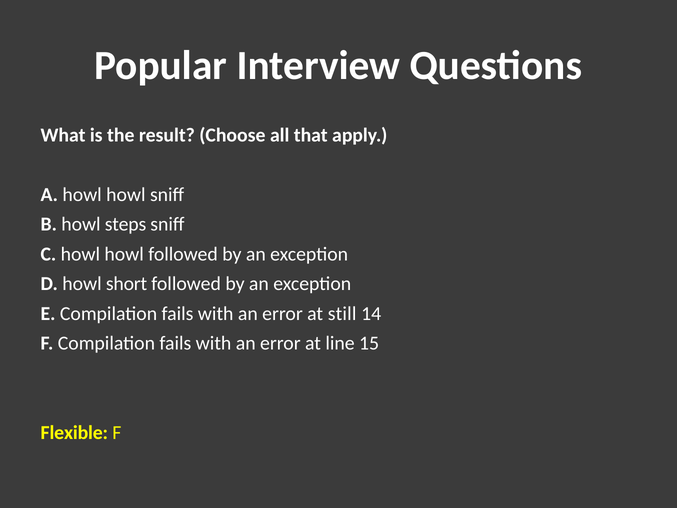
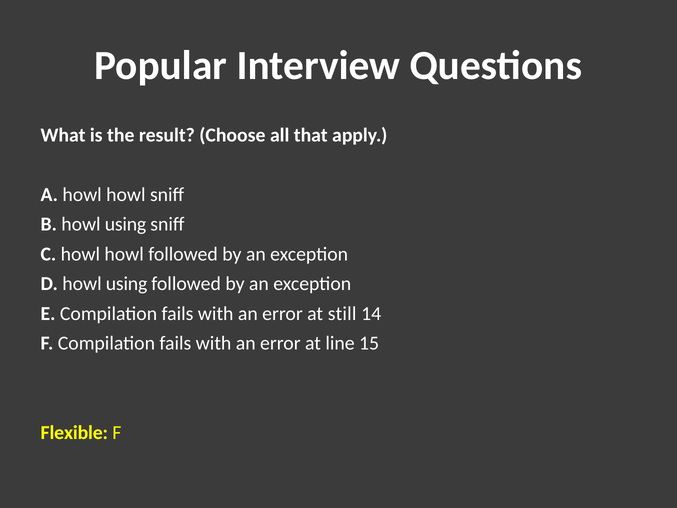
B howl steps: steps -> using (126, 224)
D howl short: short -> using (127, 284)
